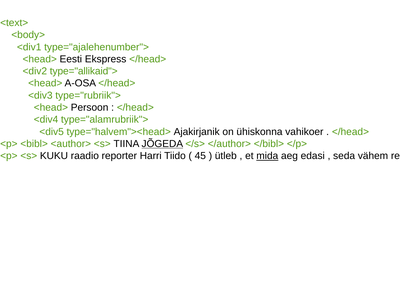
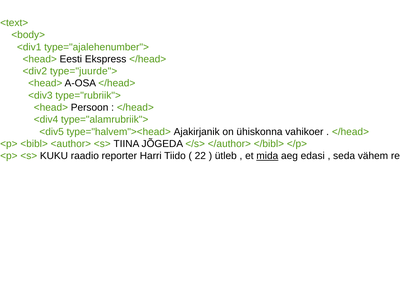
type="allikaid">: type="allikaid"> -> type="juurde"> (84, 71)
JÕGEDA underline: present -> none (162, 144)
45: 45 -> 22 (200, 156)
